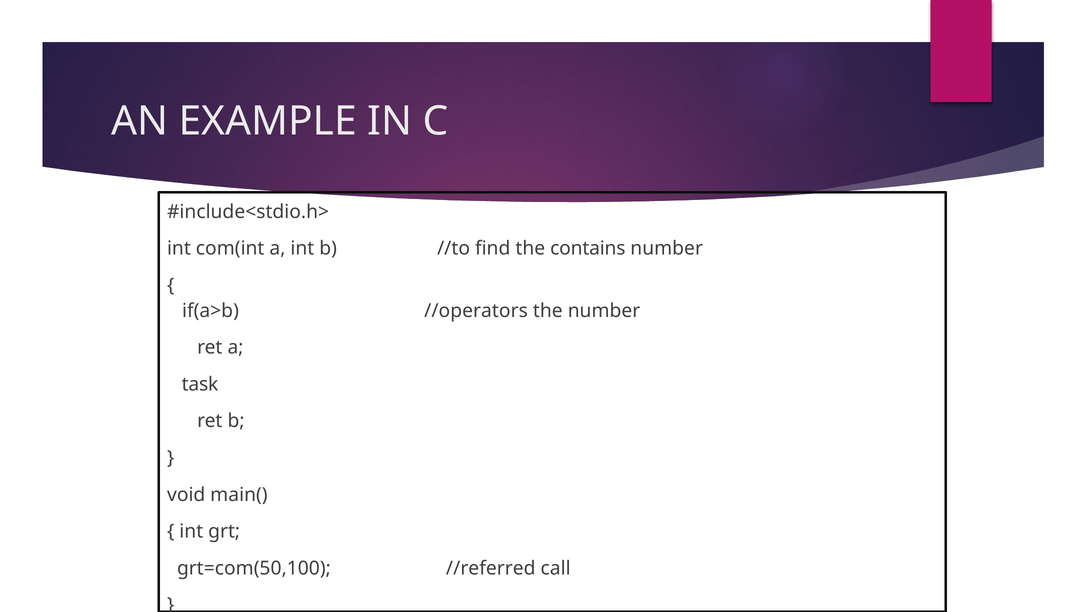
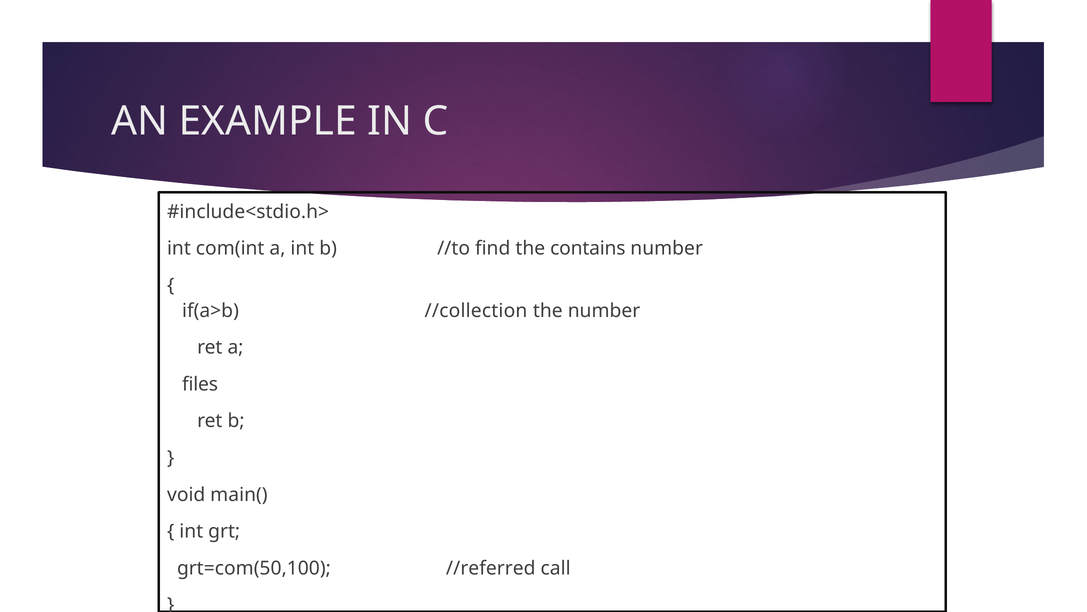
//operators: //operators -> //collection (476, 310)
task: task -> files (200, 384)
